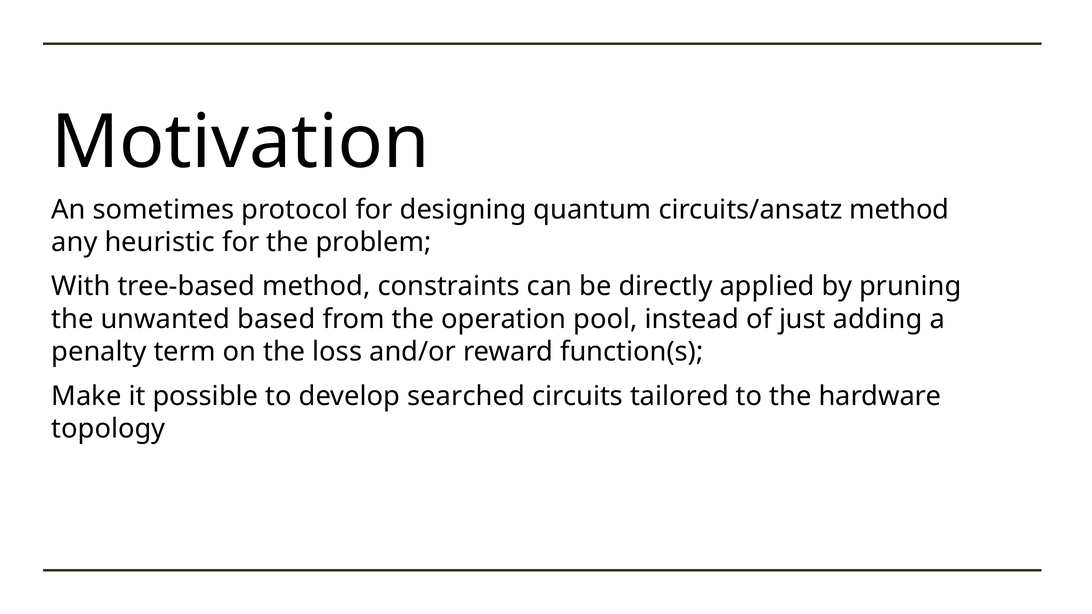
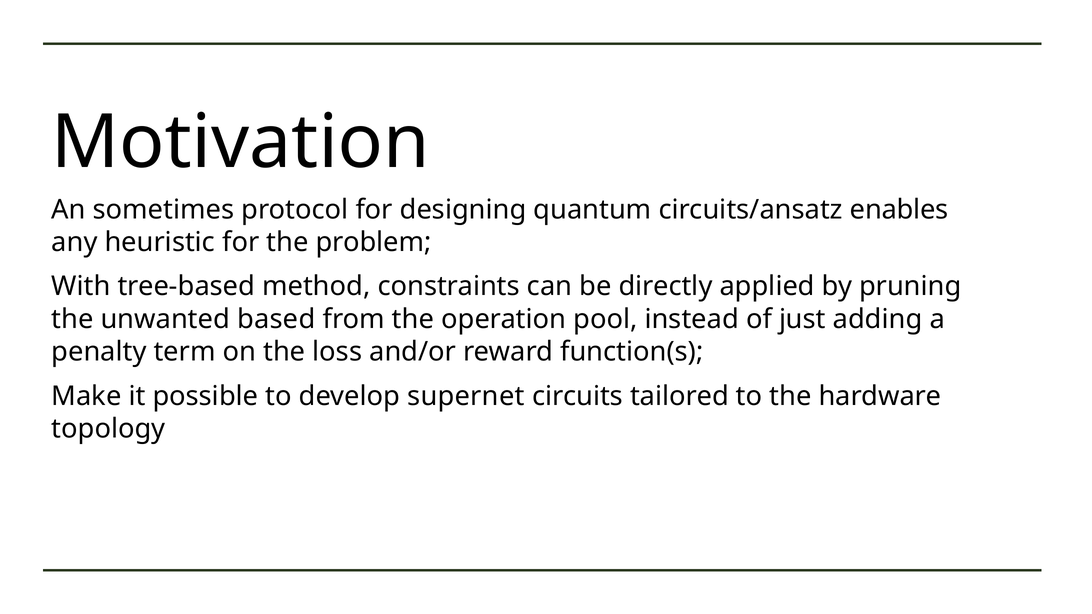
circuits/ansatz method: method -> enables (899, 210)
searched: searched -> supernet (466, 396)
